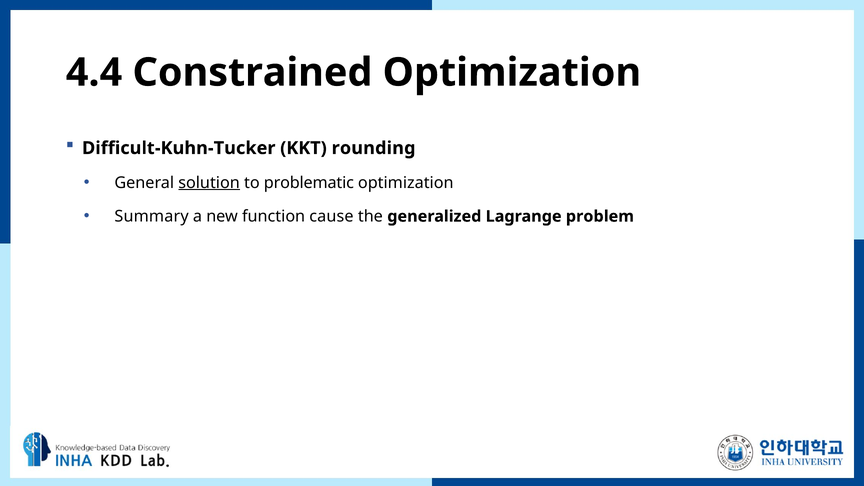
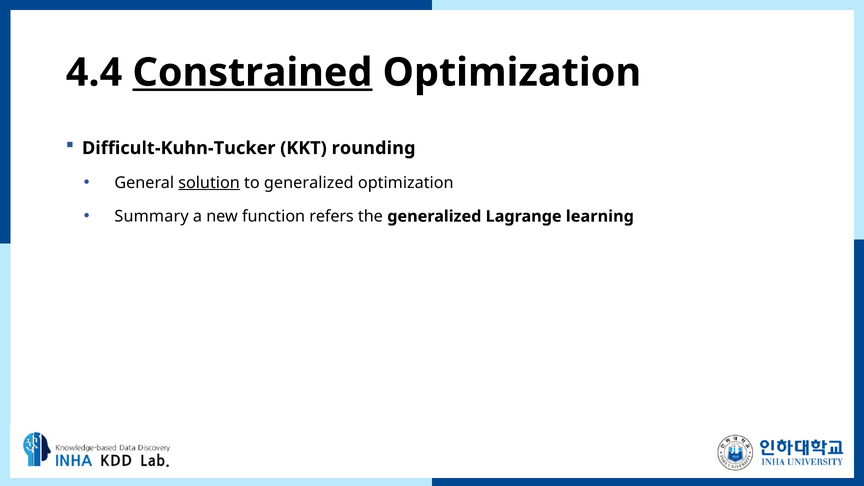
Constrained underline: none -> present (252, 73)
to problematic: problematic -> generalized (309, 183)
cause: cause -> refers (332, 216)
problem: problem -> learning (600, 216)
